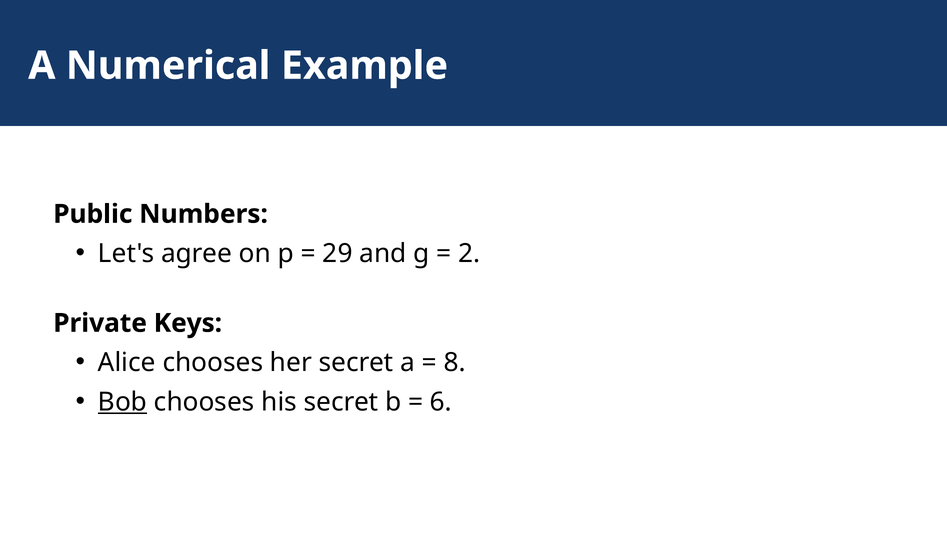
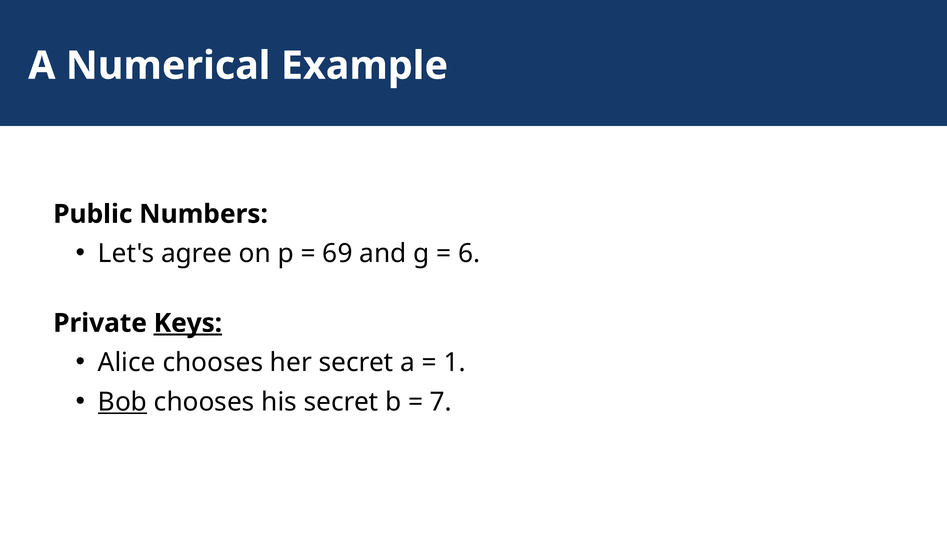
29: 29 -> 69 (338, 253)
2: 2 -> 6 (469, 253)
Keys underline: none -> present (188, 323)
8: 8 -> 1 (455, 362)
6: 6 -> 7 (441, 402)
